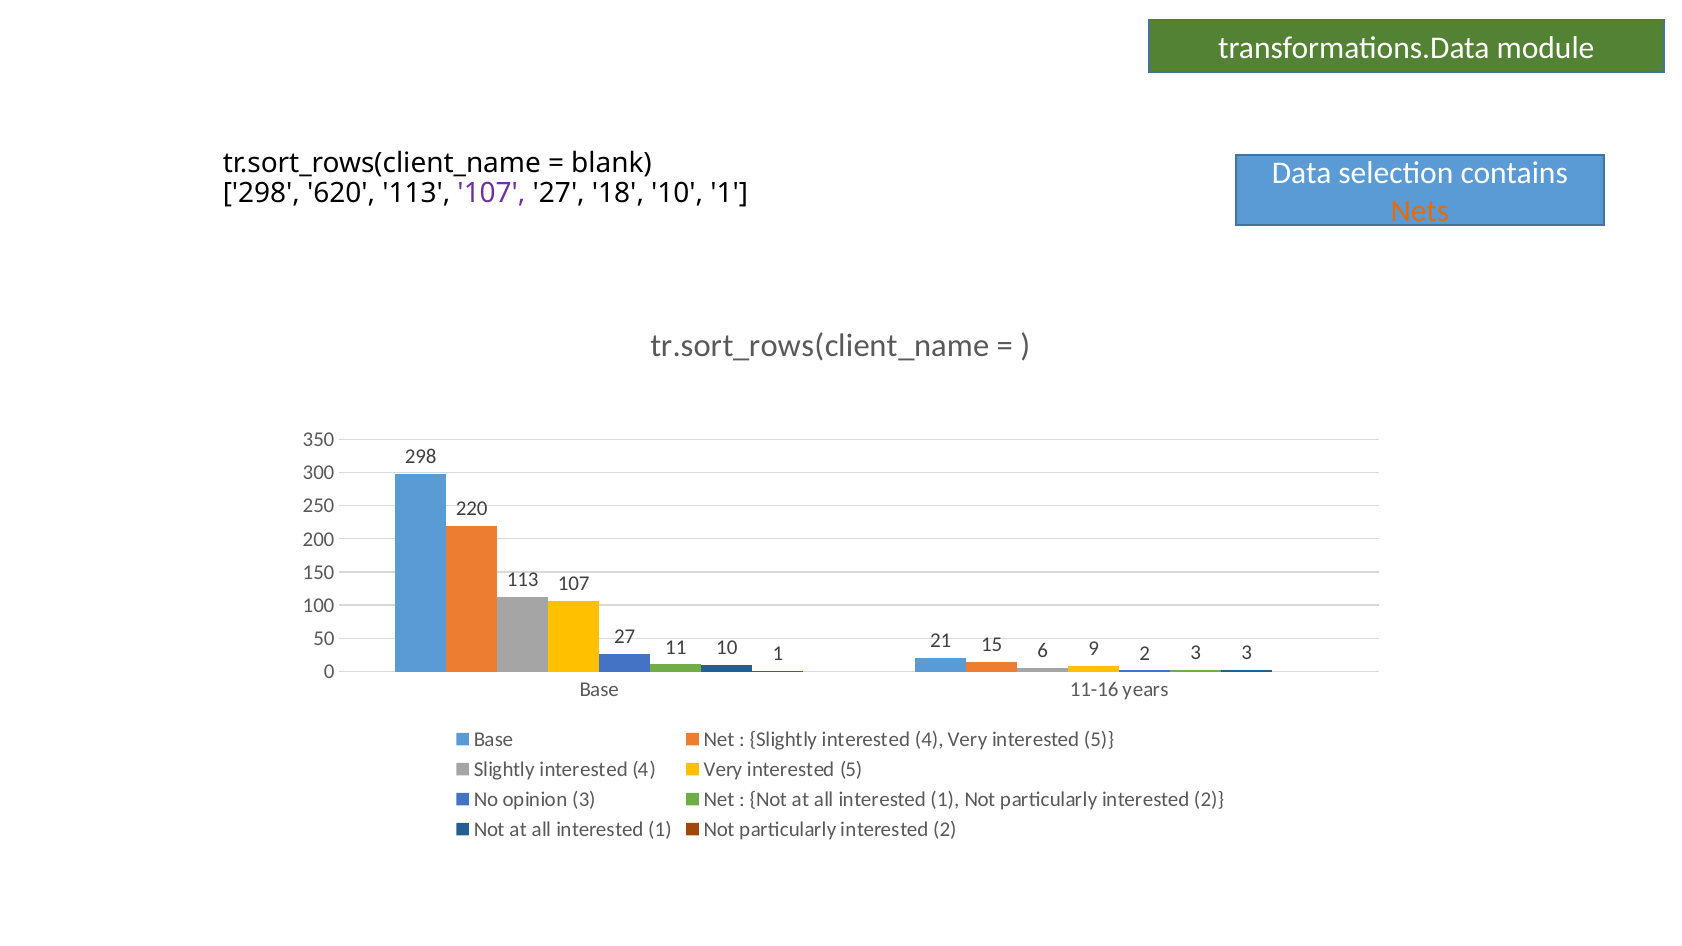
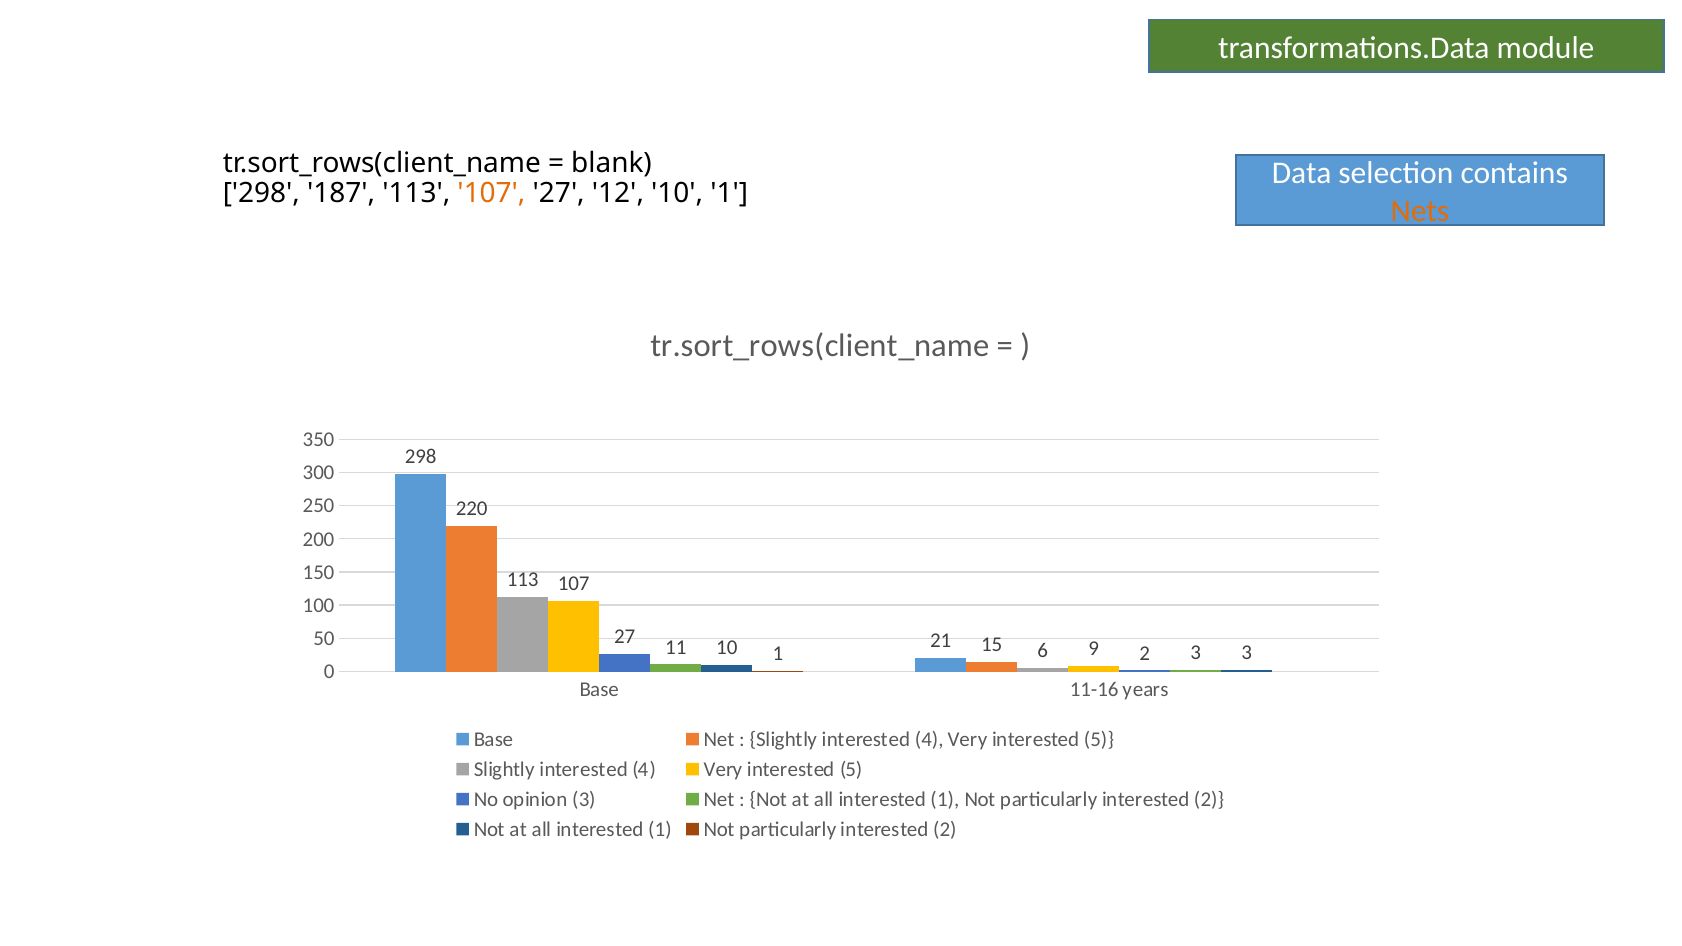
620: 620 -> 187 (341, 193)
107 colour: purple -> orange (491, 193)
18: 18 -> 12 (618, 193)
